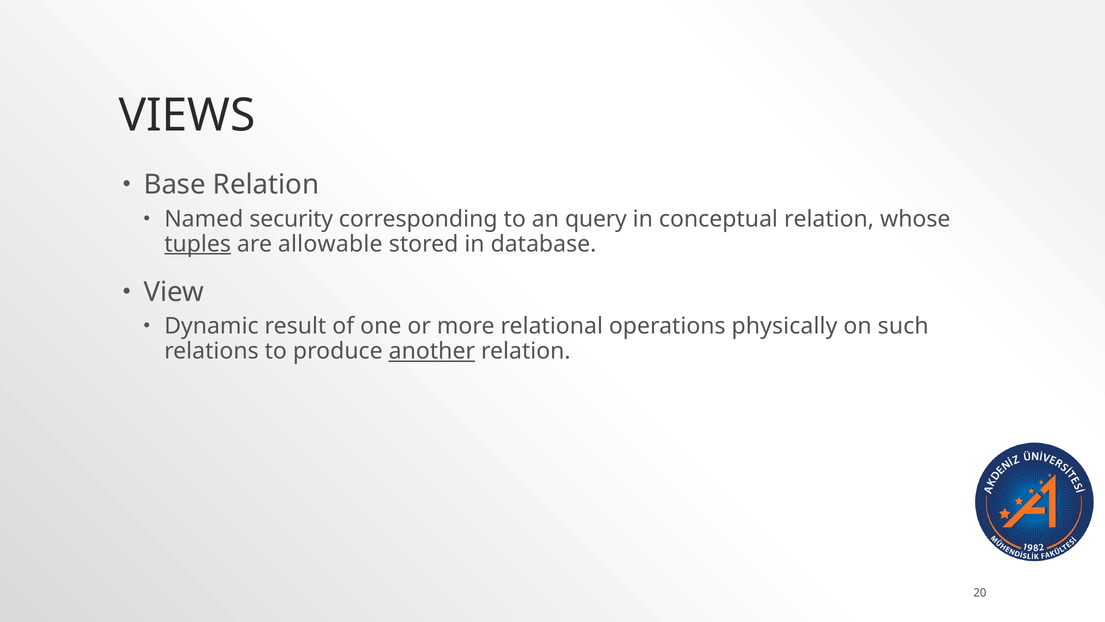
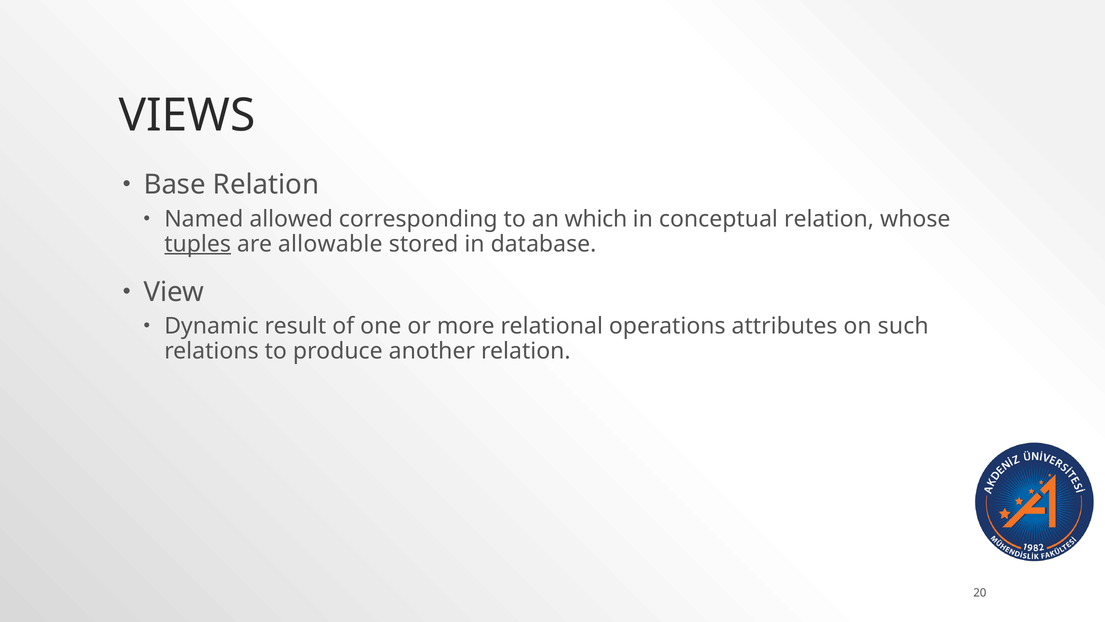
security: security -> allowed (291, 219)
query: query -> which (596, 219)
physically: physically -> attributes (785, 326)
another underline: present -> none (432, 351)
